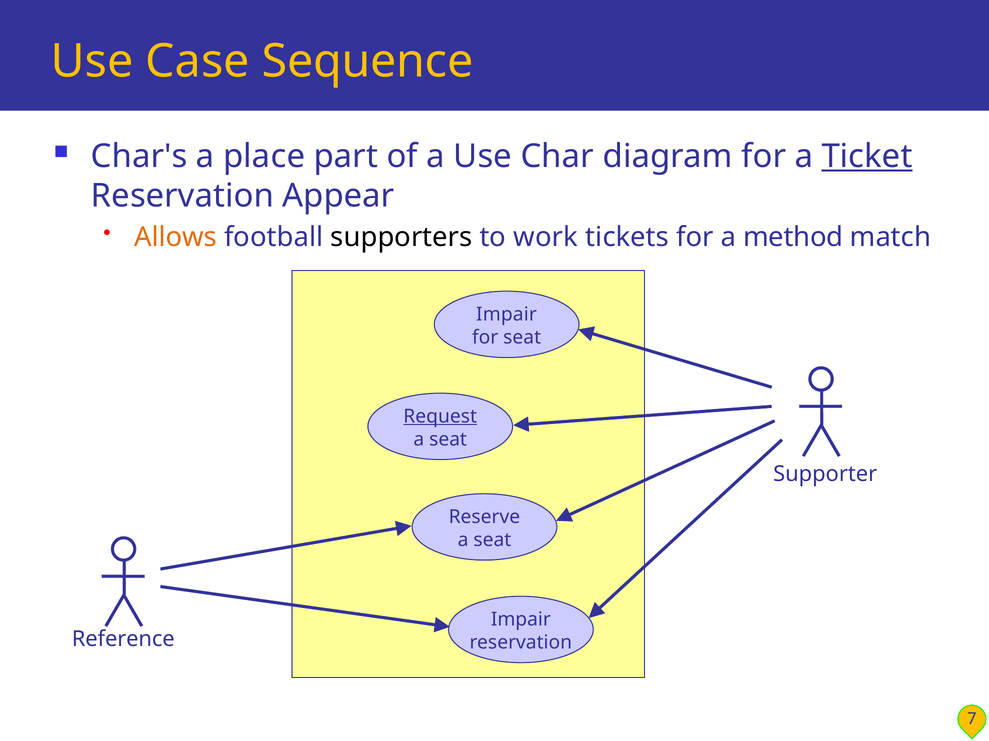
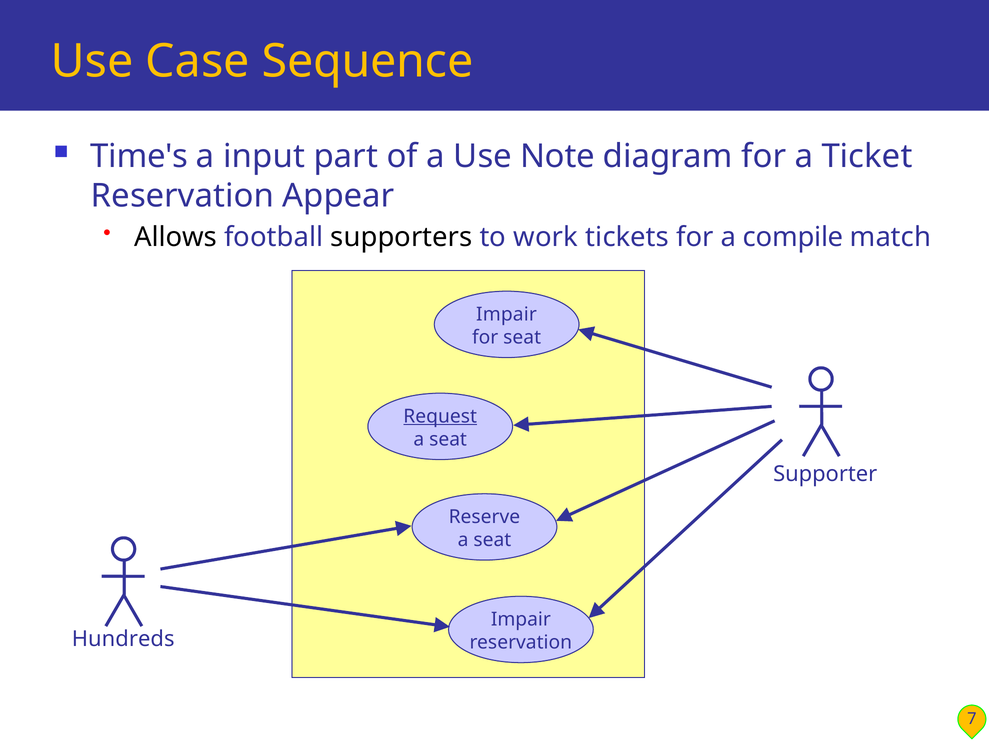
Char's: Char's -> Time's (139, 157)
place: place -> input (264, 157)
Char: Char -> Note (558, 157)
Ticket underline: present -> none (867, 157)
Allows colour: orange -> black (176, 237)
method: method -> compile (793, 237)
Reference: Reference -> Hundreds (123, 640)
